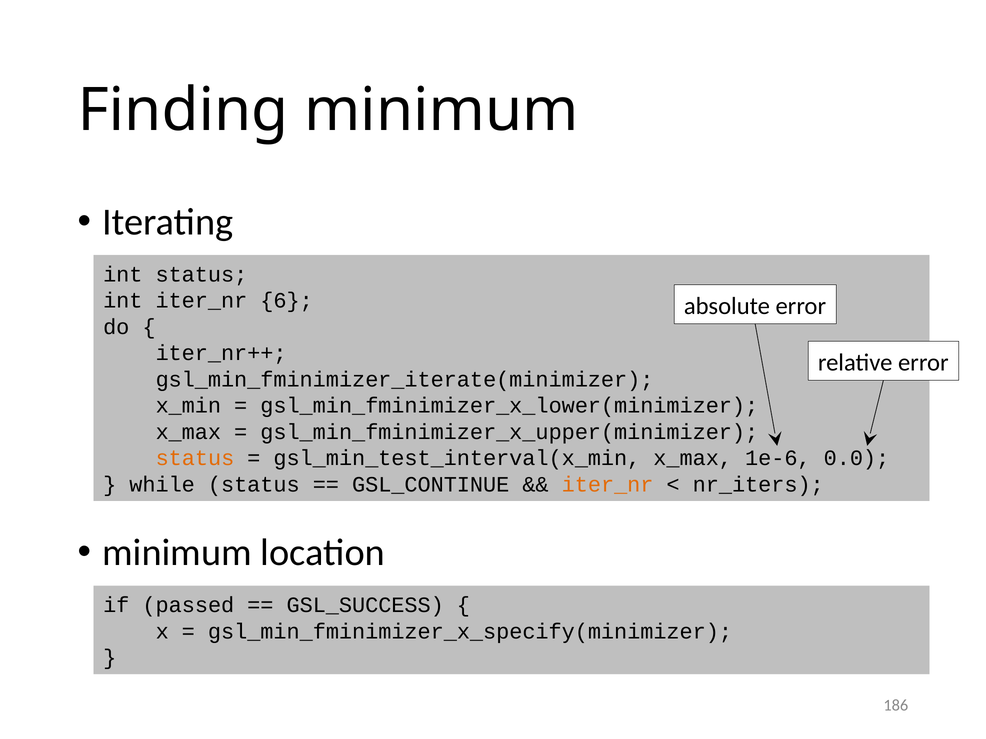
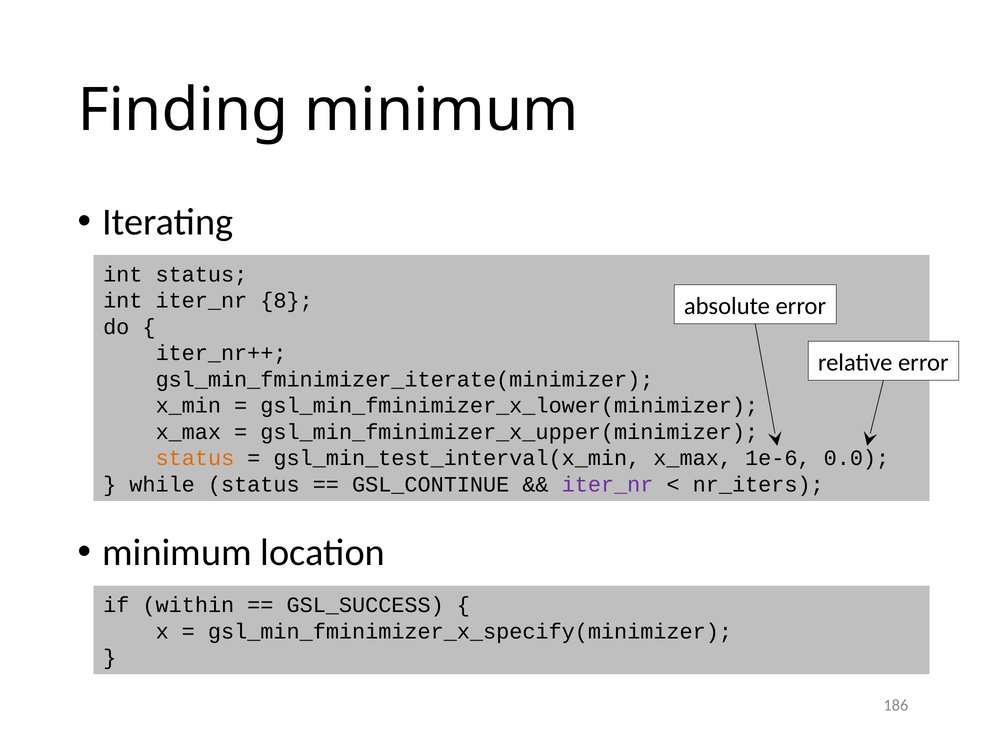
6: 6 -> 8 (287, 301)
iter_nr colour: orange -> purple (608, 485)
passed: passed -> within (188, 606)
